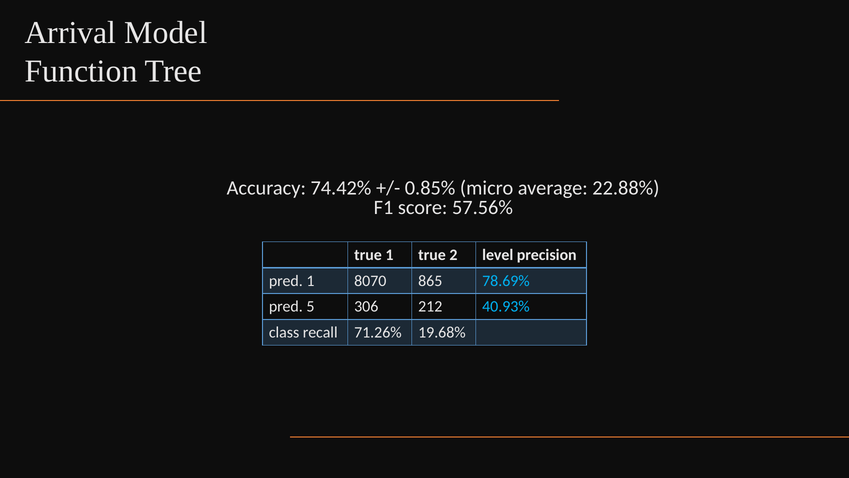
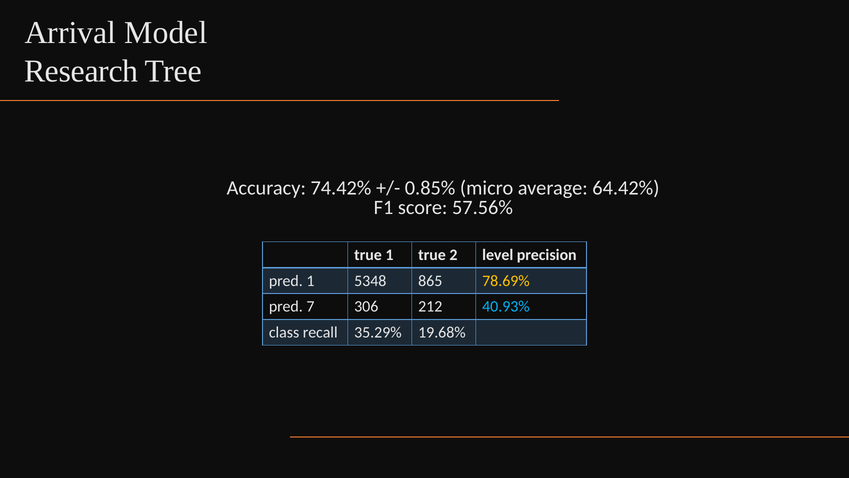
Function: Function -> Research (81, 71)
22.88%: 22.88% -> 64.42% (626, 188)
8070: 8070 -> 5348 (370, 281)
78.69% colour: light blue -> yellow (506, 281)
5: 5 -> 7 (310, 306)
71.26%: 71.26% -> 35.29% (378, 332)
